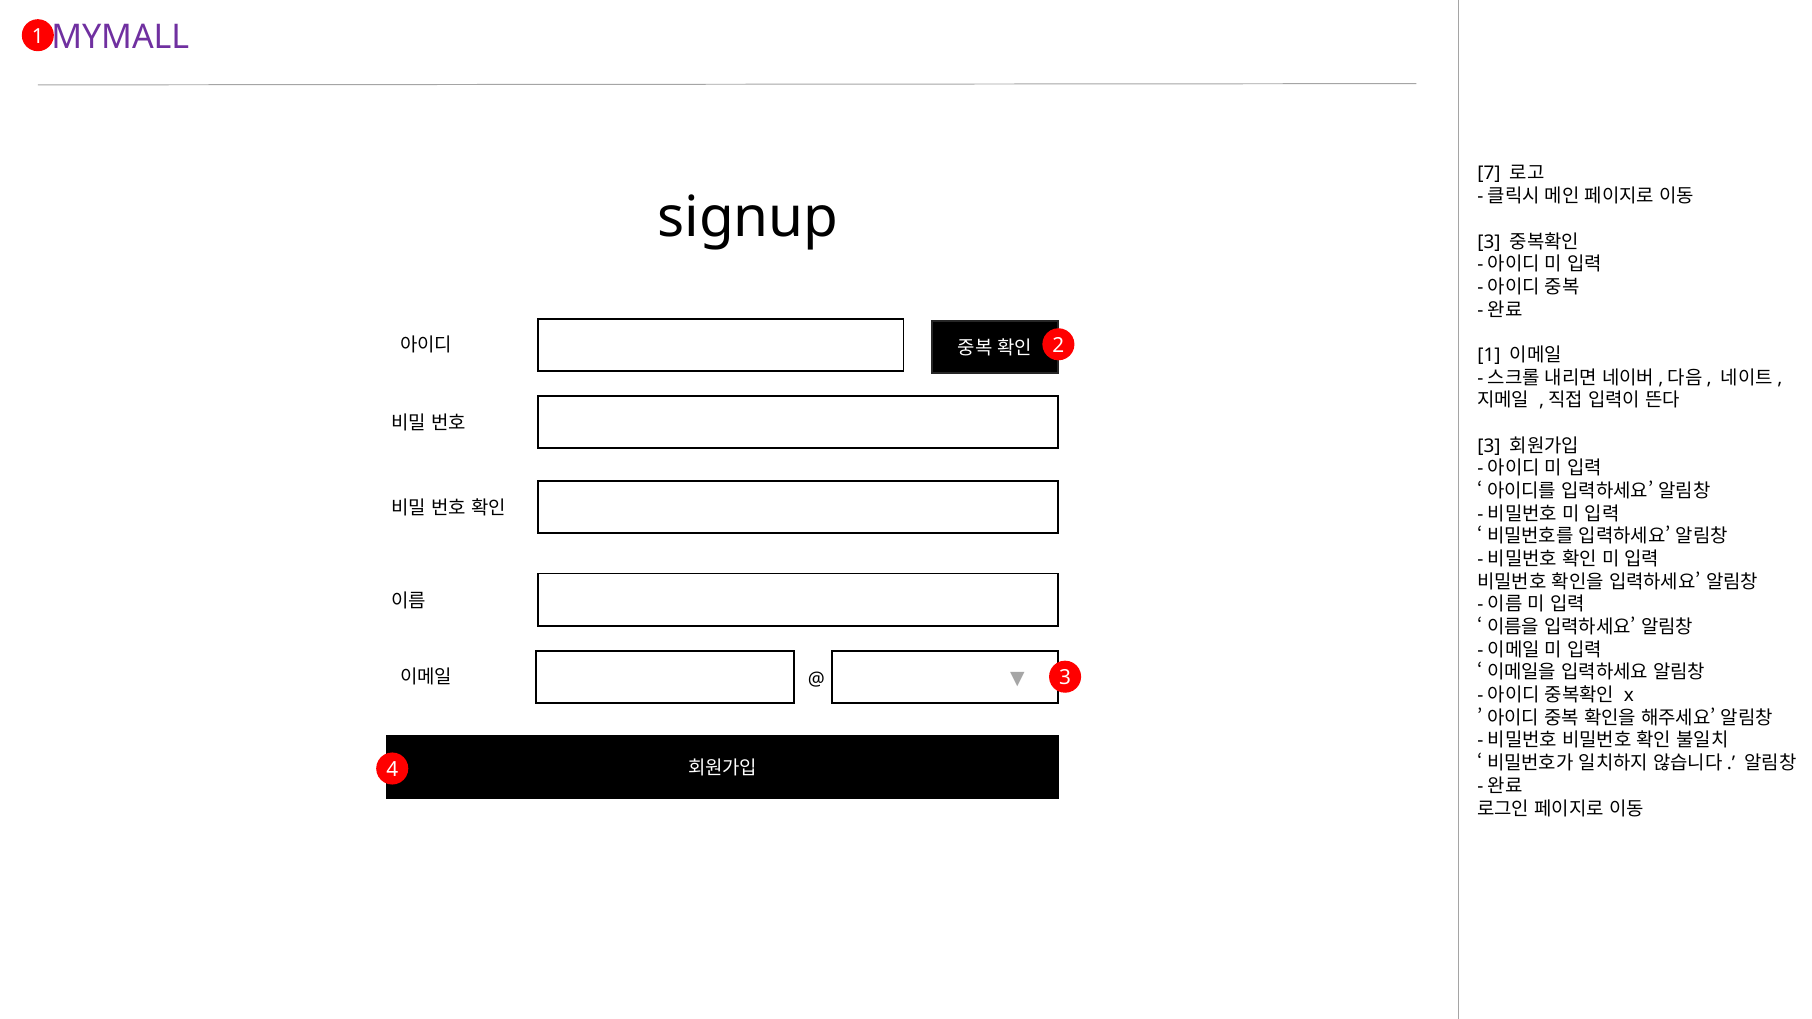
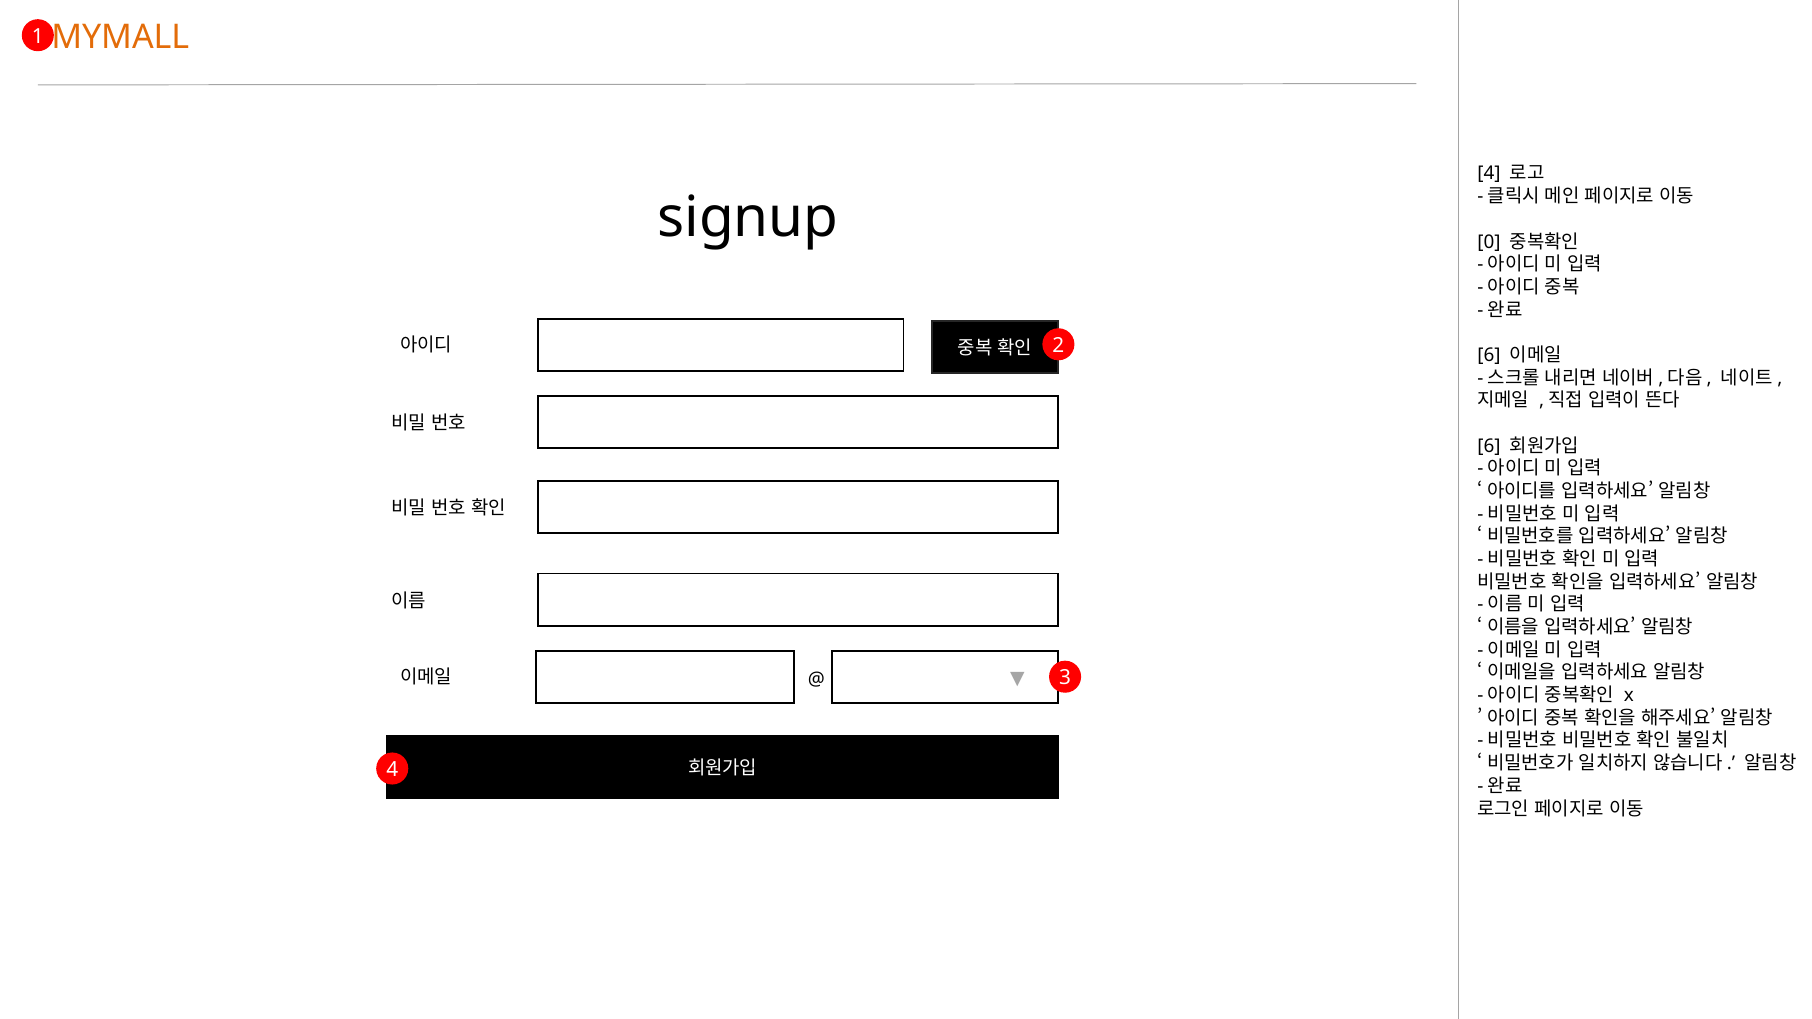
MYMALL colour: purple -> orange (120, 37)
7: 7 -> 4 (1489, 174)
3: 3 -> 0 (1489, 242)
1: 1 -> 6 (1489, 355)
3: 3 -> 6 (1489, 446)
